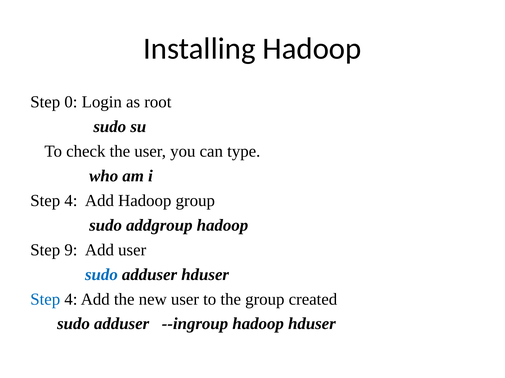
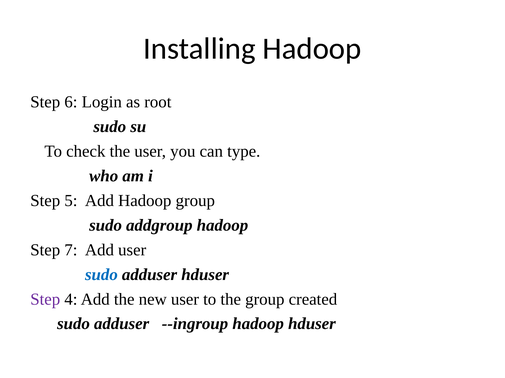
0: 0 -> 6 (71, 102)
4: 4 -> 5 (71, 201)
9: 9 -> 7 (71, 250)
Step colour: blue -> purple (45, 300)
